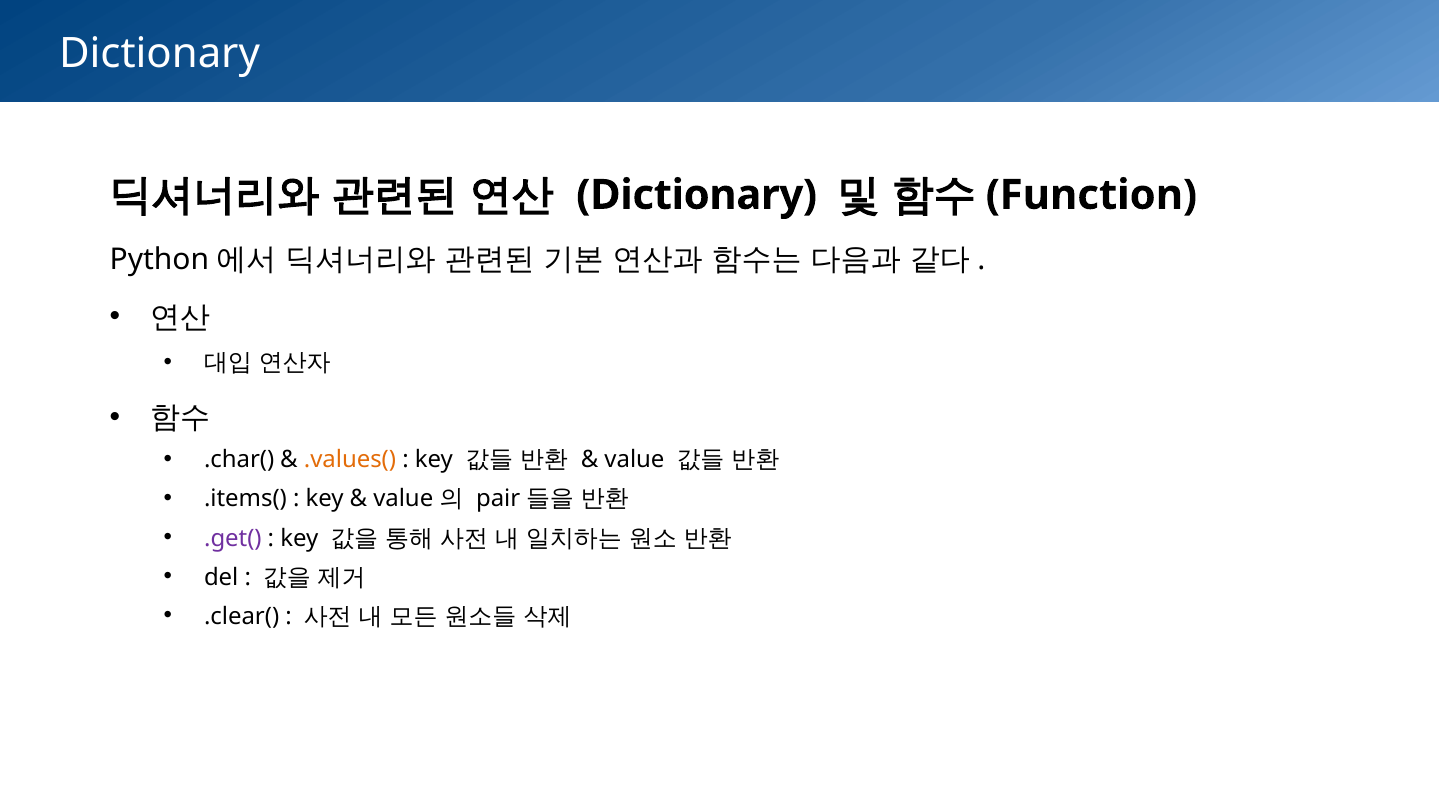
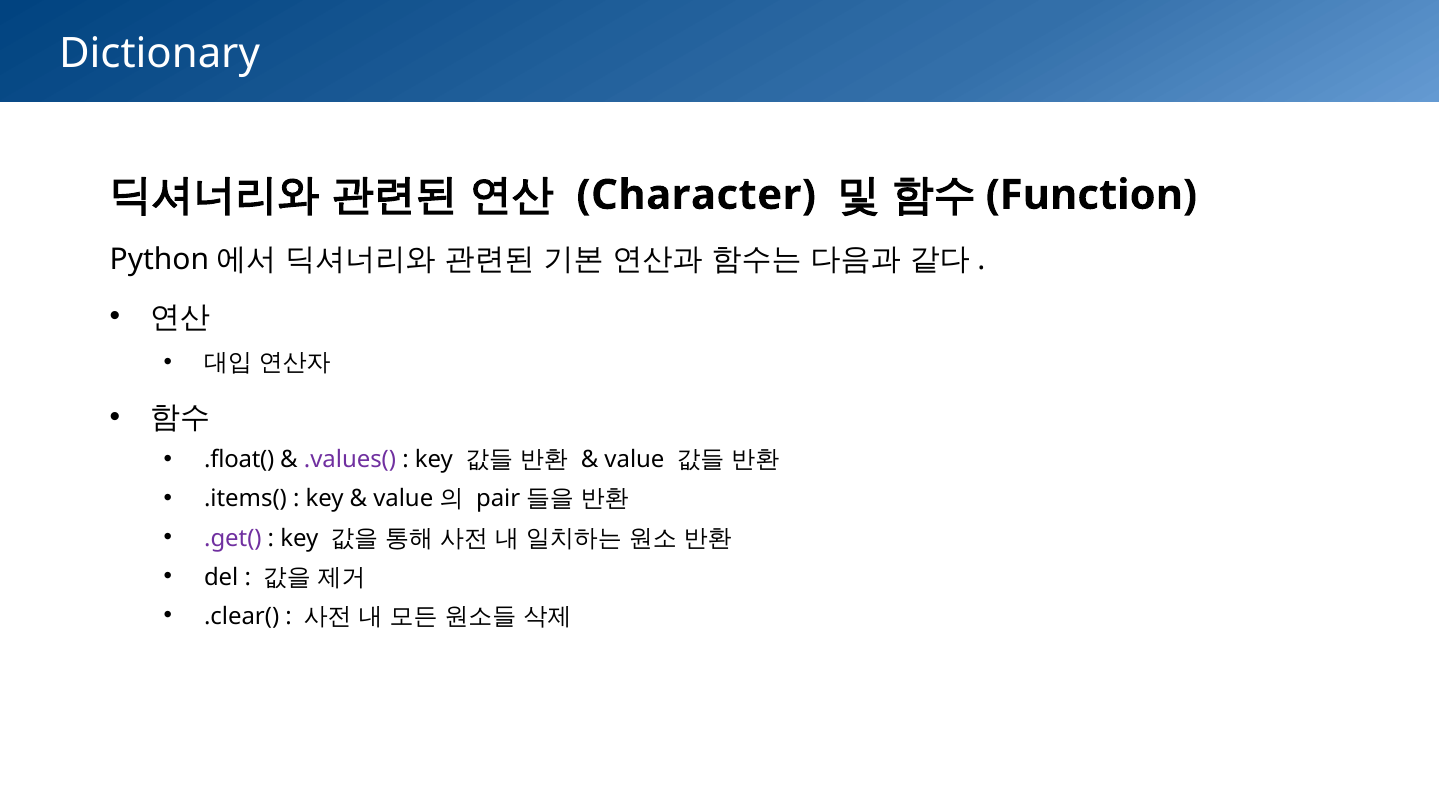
Dictionary: Dictionary -> Character (696, 195)
.char(: .char( -> .float( (239, 460)
.values( colour: orange -> purple (350, 460)
